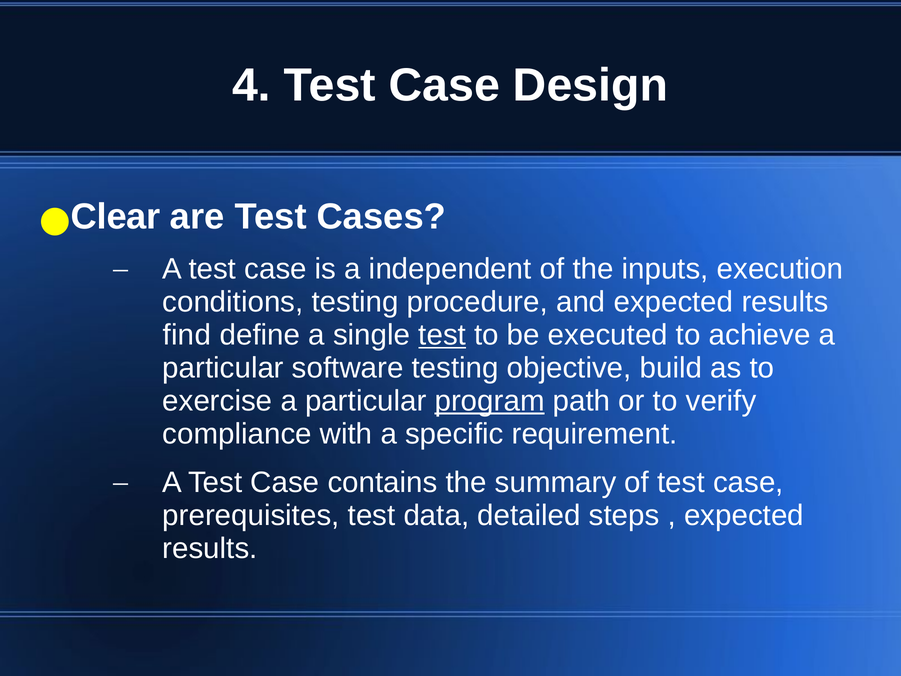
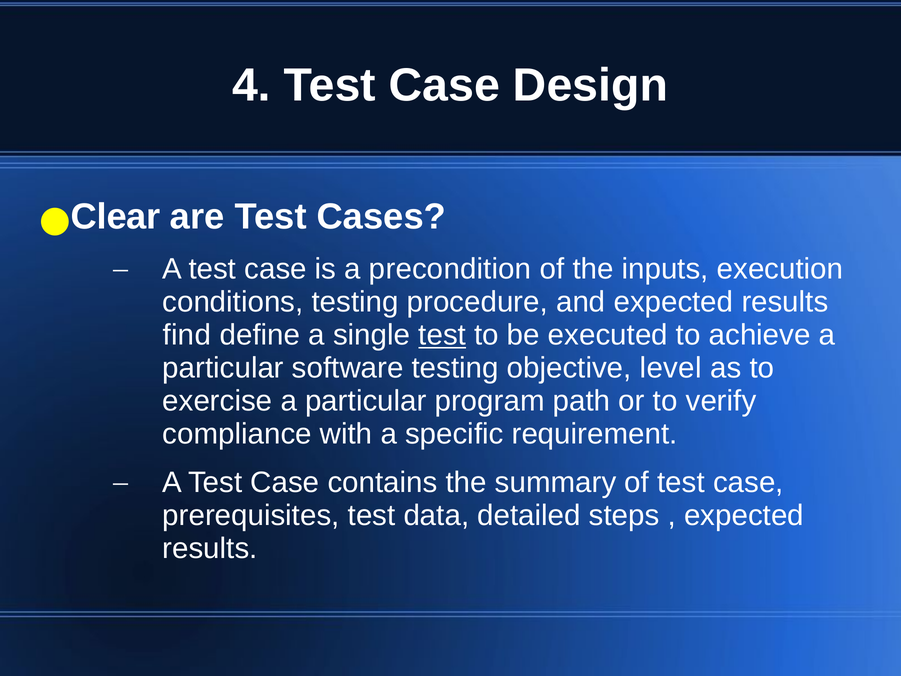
independent: independent -> precondition (450, 269)
build: build -> level (671, 368)
program underline: present -> none (490, 401)
